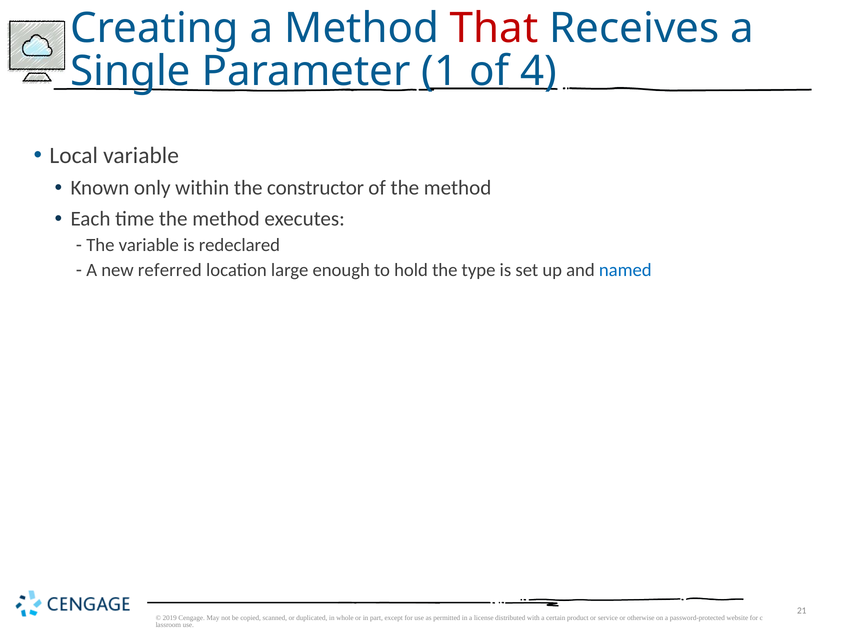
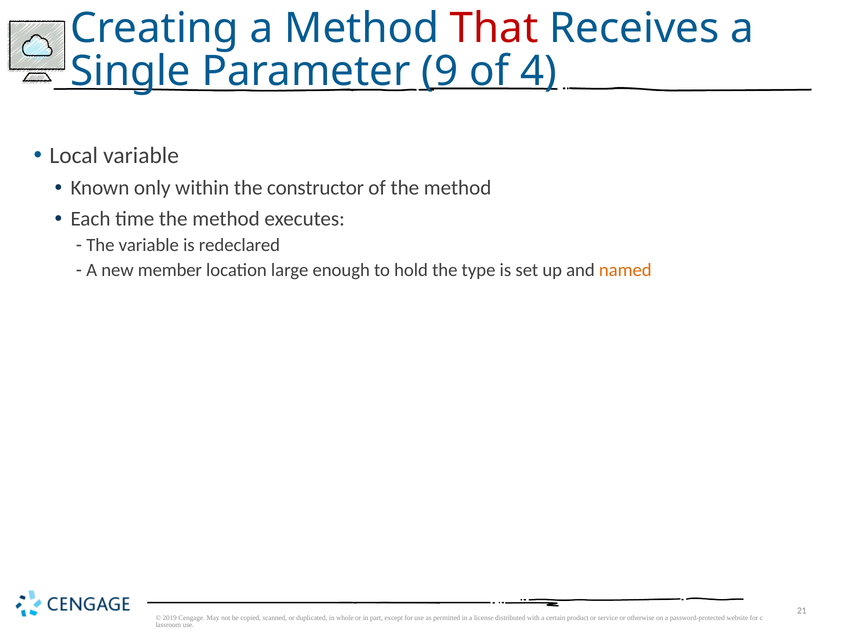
1: 1 -> 9 (440, 72)
referred: referred -> member (170, 270)
named colour: blue -> orange (625, 270)
